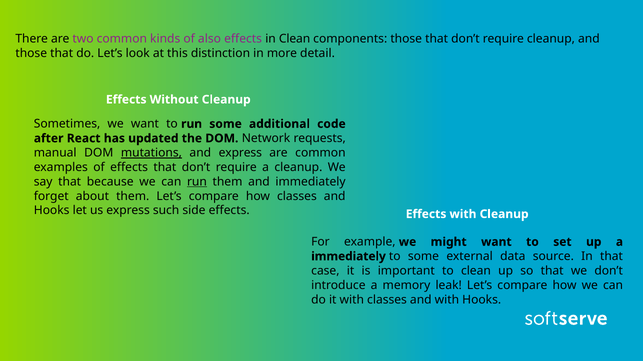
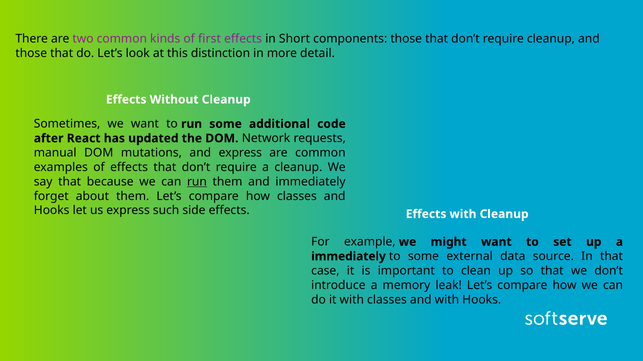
also: also -> first (209, 39)
in Clean: Clean -> Short (294, 39)
mutations underline: present -> none (151, 153)
